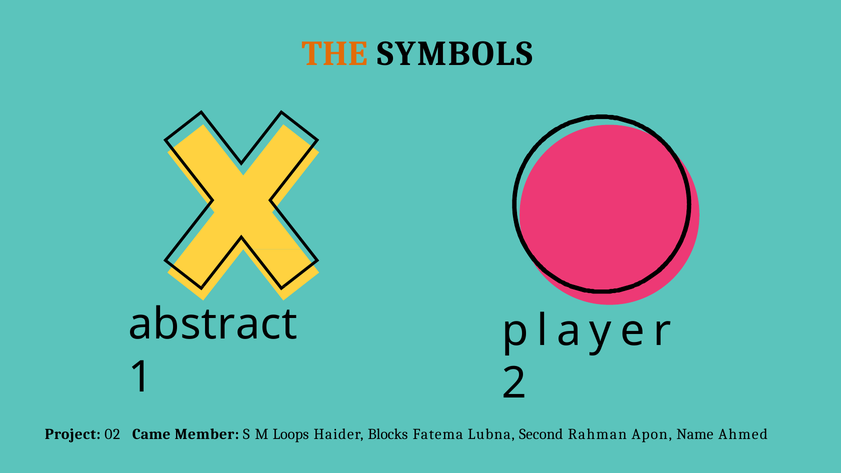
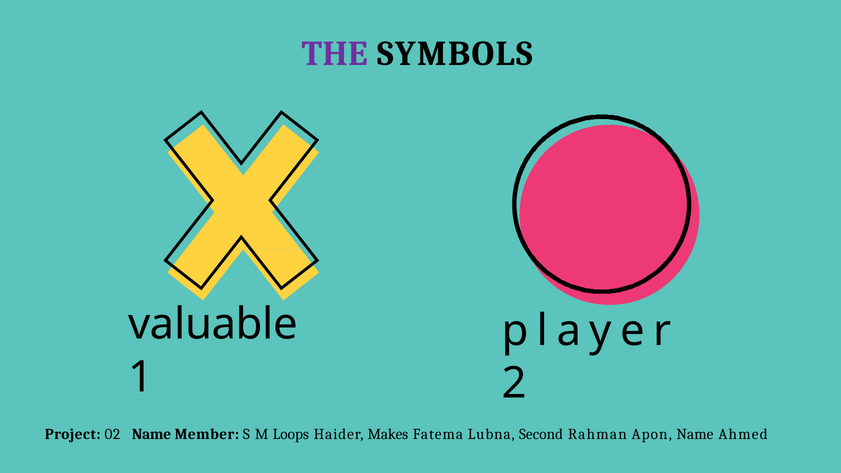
THE colour: orange -> purple (335, 54)
abstract: abstract -> valuable (213, 325)
02 Came: Came -> Name (152, 434)
Blocks: Blocks -> Makes (388, 434)
